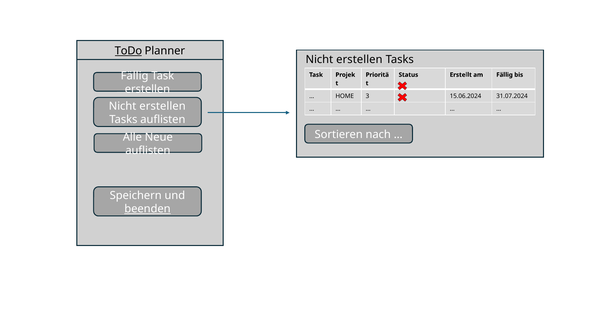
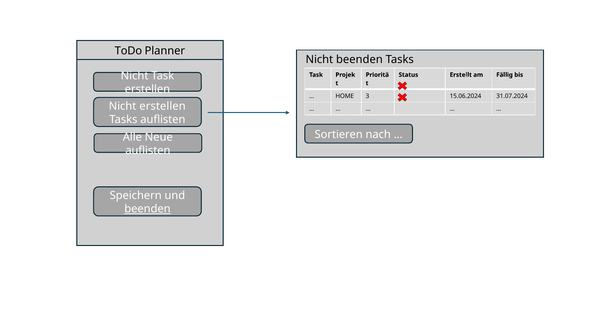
ToDo underline: present -> none (128, 51)
erstellen: erstellen -> beenden (359, 60)
Fällig: Fällig -> Nicht (135, 76)
